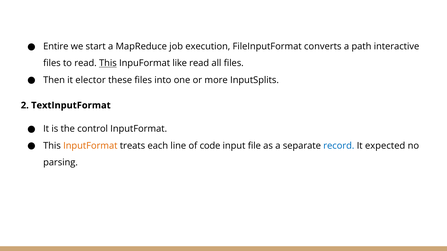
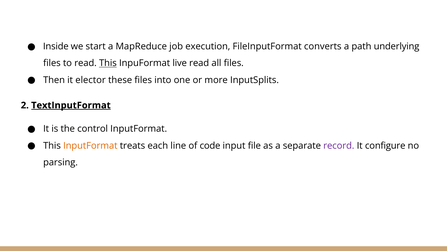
Entire: Entire -> Inside (56, 47)
interactive: interactive -> underlying (397, 47)
like: like -> live (180, 63)
TextInputFormat underline: none -> present (71, 106)
record colour: blue -> purple (339, 146)
expected: expected -> configure (385, 146)
